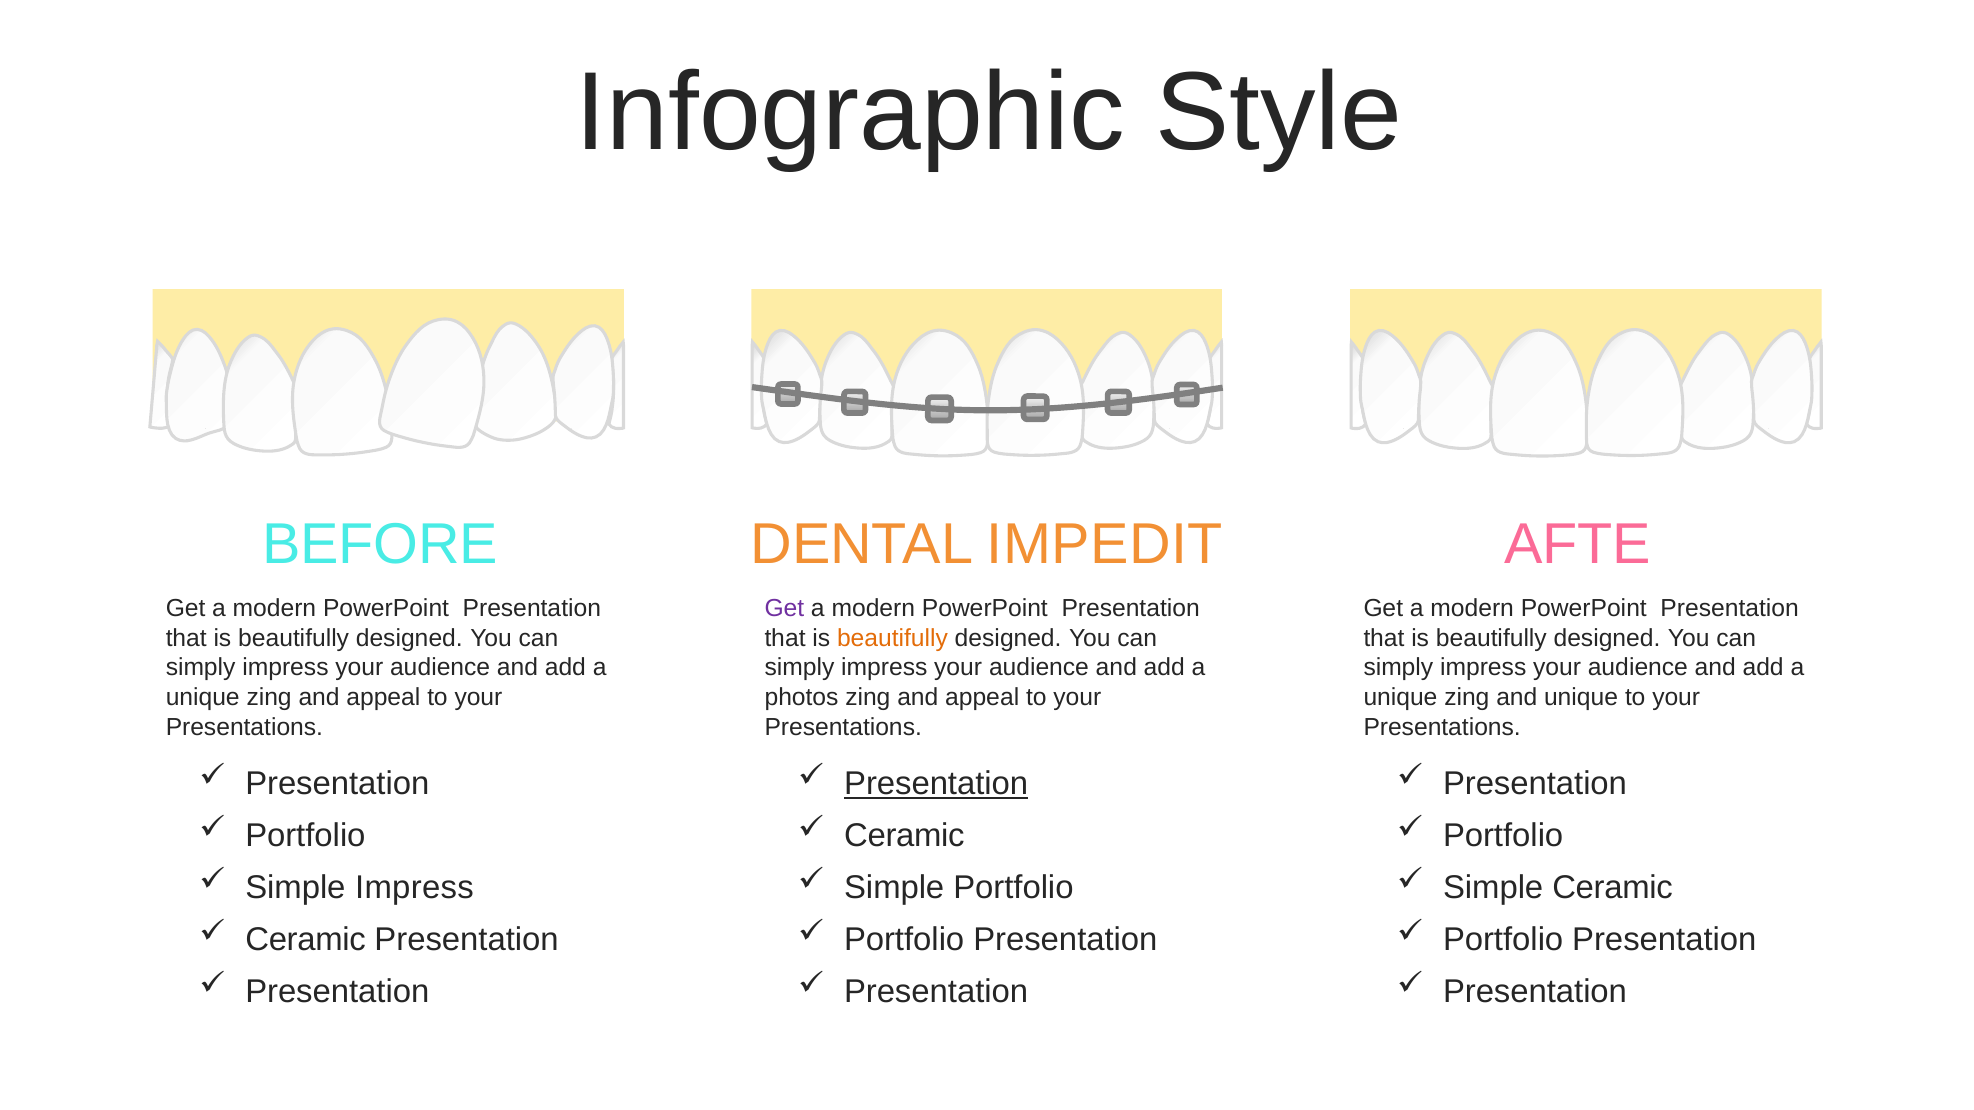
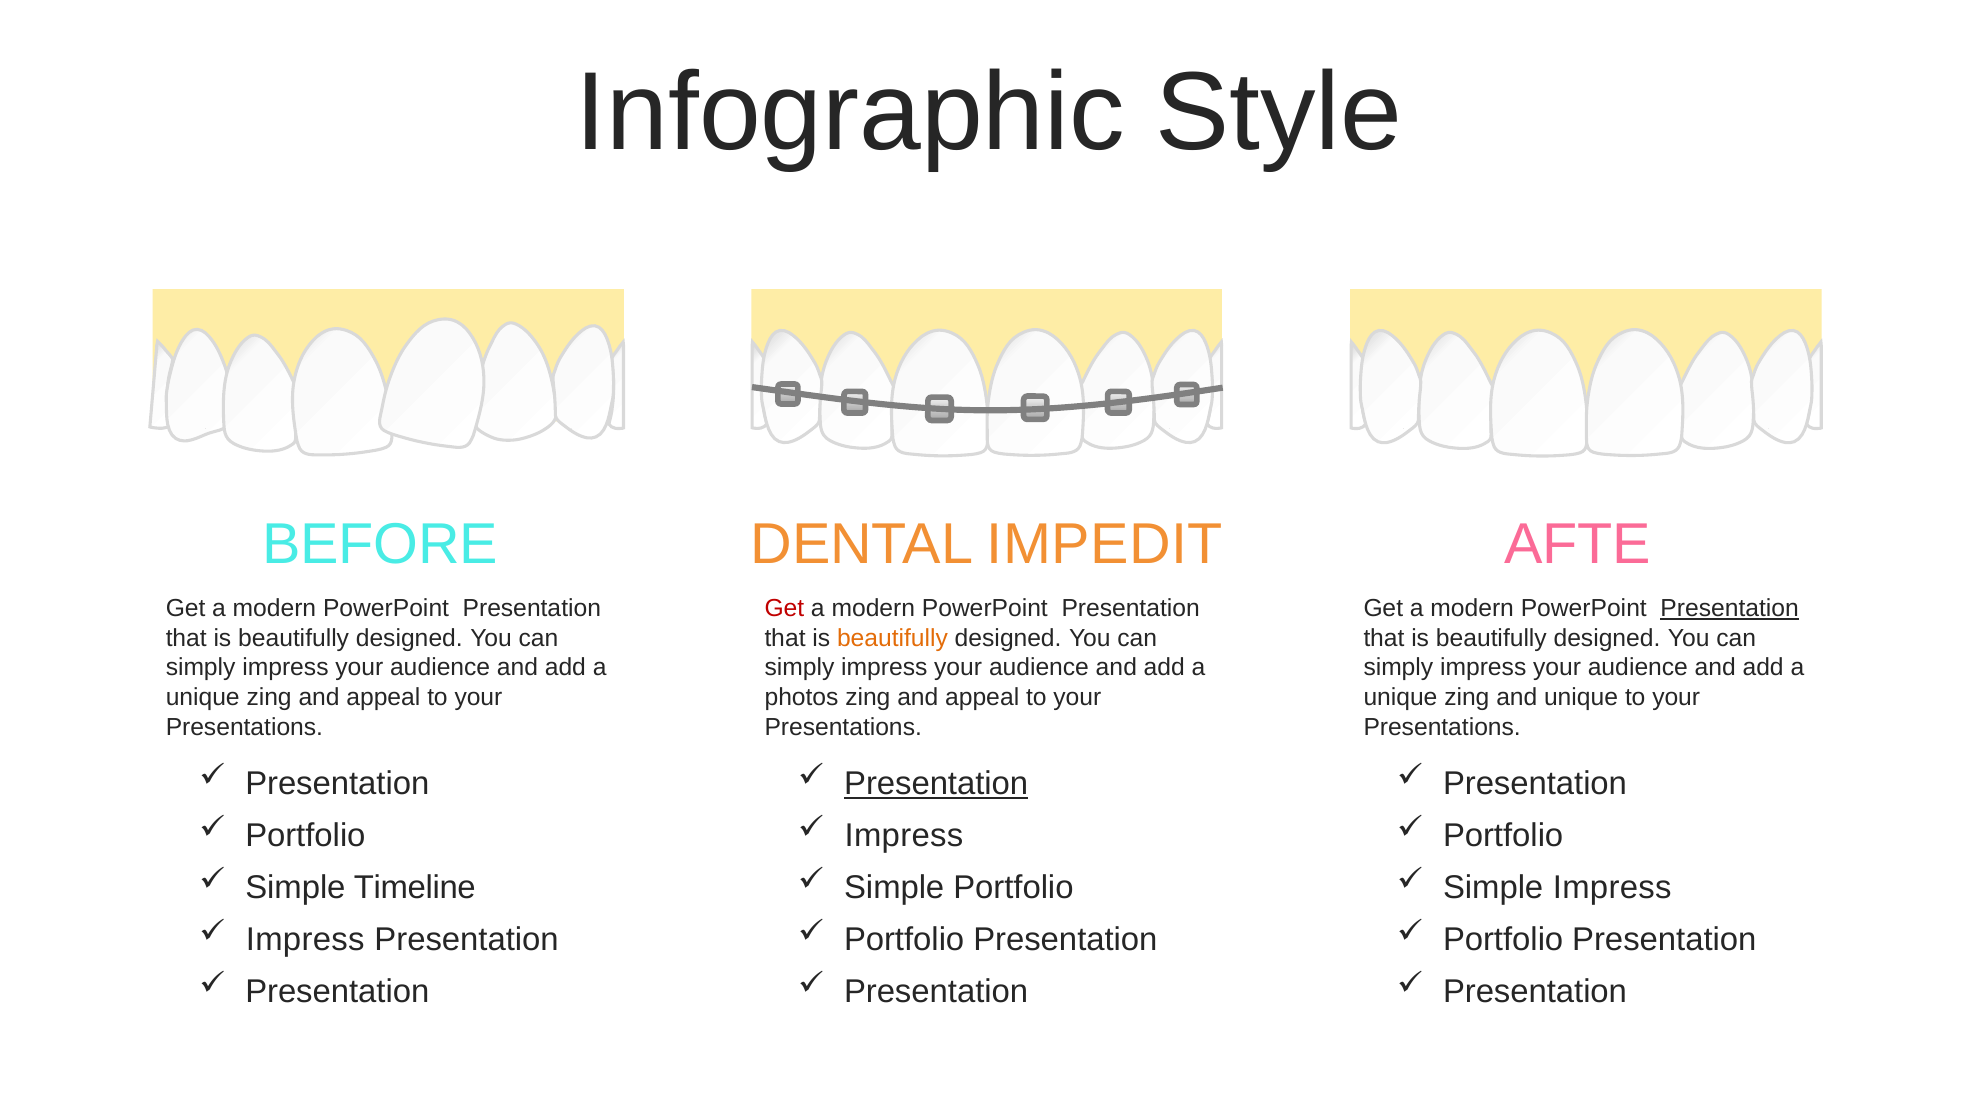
Get colour: purple -> red (784, 609)
Presentation underline: none -> present (1730, 609)
Ceramic: Ceramic -> Impress (904, 836)
Simple Impress: Impress -> Timeline (415, 888)
Simple Ceramic: Ceramic -> Impress (1612, 888)
Ceramic: Ceramic -> Impress (305, 940)
